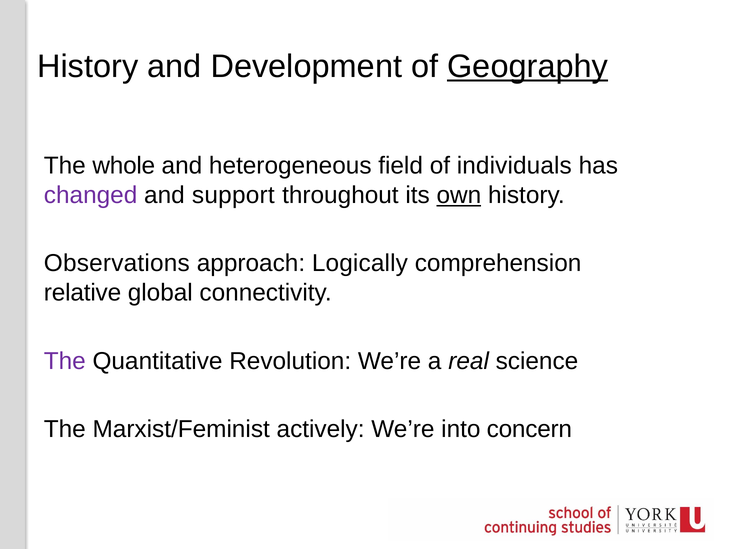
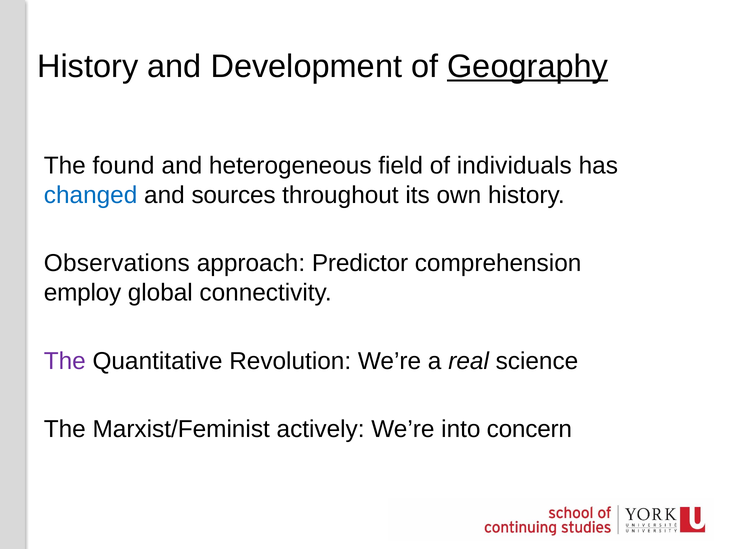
whole: whole -> found (124, 166)
changed colour: purple -> blue (91, 195)
support: support -> sources (234, 195)
own underline: present -> none (459, 195)
Logically: Logically -> Predictor (360, 263)
relative: relative -> employ (83, 292)
